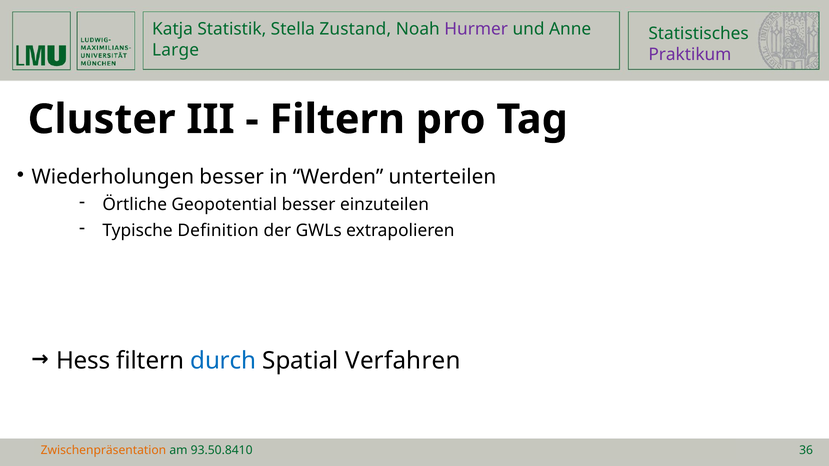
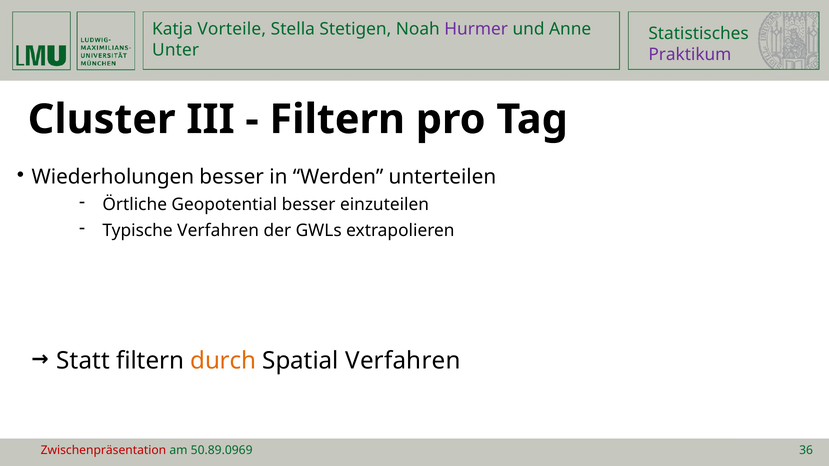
Statistik: Statistik -> Vorteile (232, 29)
Zustand: Zustand -> Stetigen (355, 29)
Large: Large -> Unter (176, 50)
Typische Definition: Definition -> Verfahren (218, 231)
Hess: Hess -> Statt (83, 361)
durch colour: blue -> orange (223, 361)
Zwischenpräsentation colour: orange -> red (103, 450)
93.50.8410: 93.50.8410 -> 50.89.0969 (222, 450)
